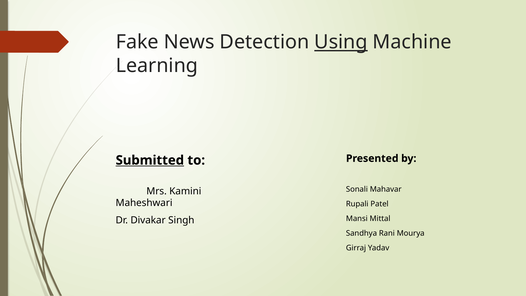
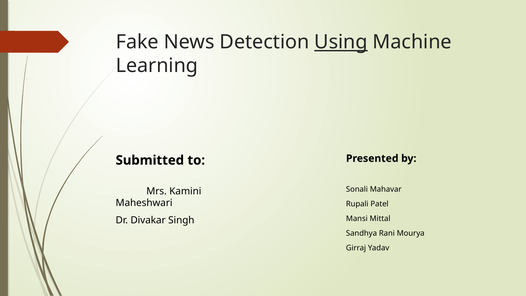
Submitted underline: present -> none (150, 160)
